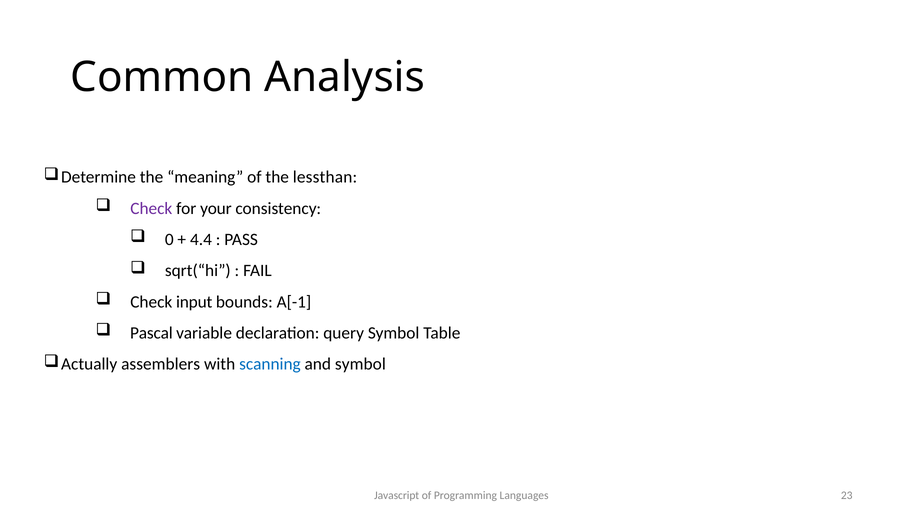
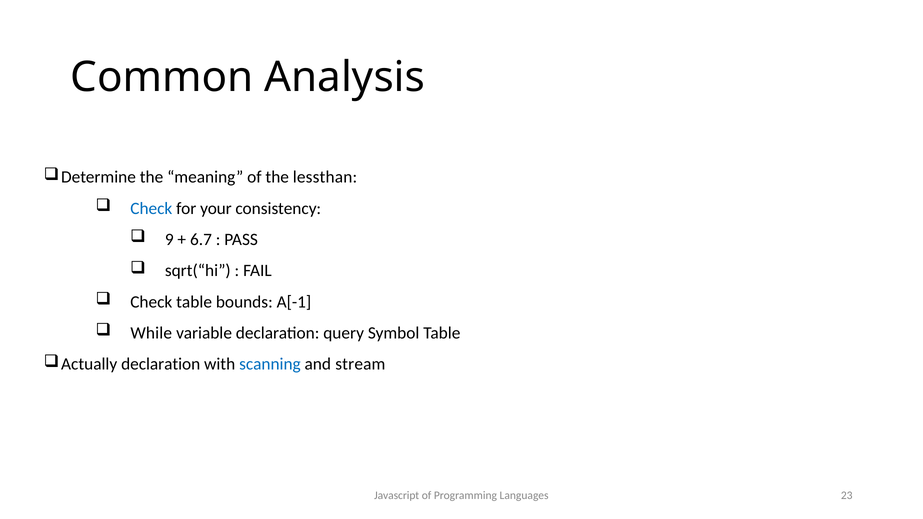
Check colour: purple -> blue (151, 209)
0: 0 -> 9 (169, 240)
4.4: 4.4 -> 6.7 (201, 240)
Check input: input -> table (194, 302)
Pascal: Pascal -> While (151, 333)
Actually assemblers: assemblers -> declaration (161, 364)
and symbol: symbol -> stream (360, 364)
